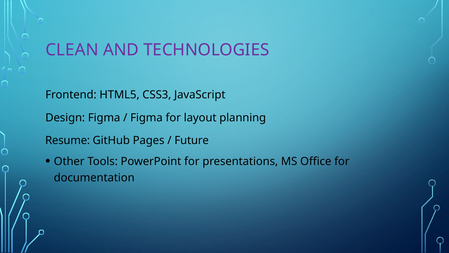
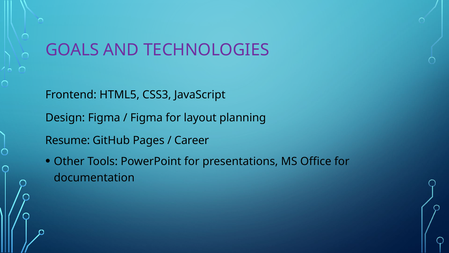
CLEAN: CLEAN -> GOALS (72, 50)
Future: Future -> Career (192, 140)
